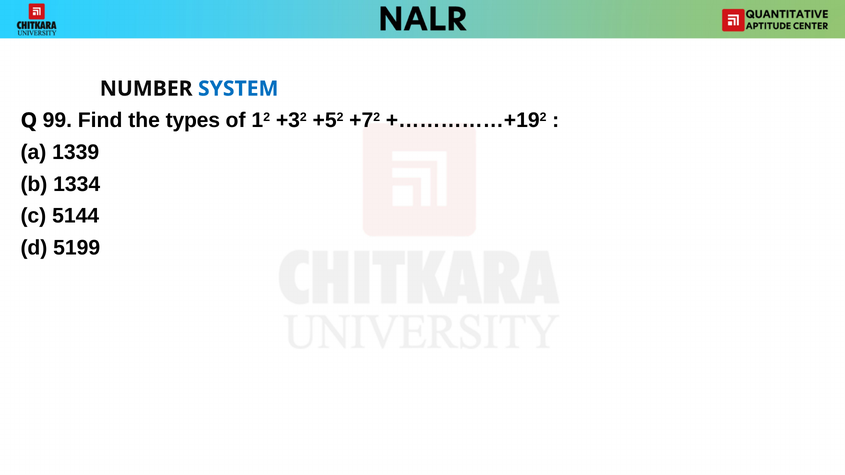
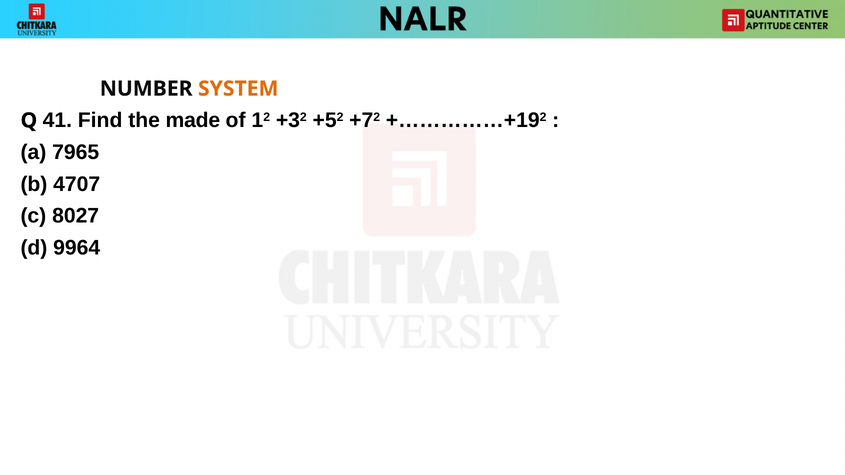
SYSTEM colour: blue -> orange (238, 89)
99: 99 -> 41 (57, 121)
types: types -> made (193, 121)
1339: 1339 -> 7965 (76, 152)
1334: 1334 -> 4707 (77, 184)
5144: 5144 -> 8027 (76, 216)
5199: 5199 -> 9964 (77, 248)
